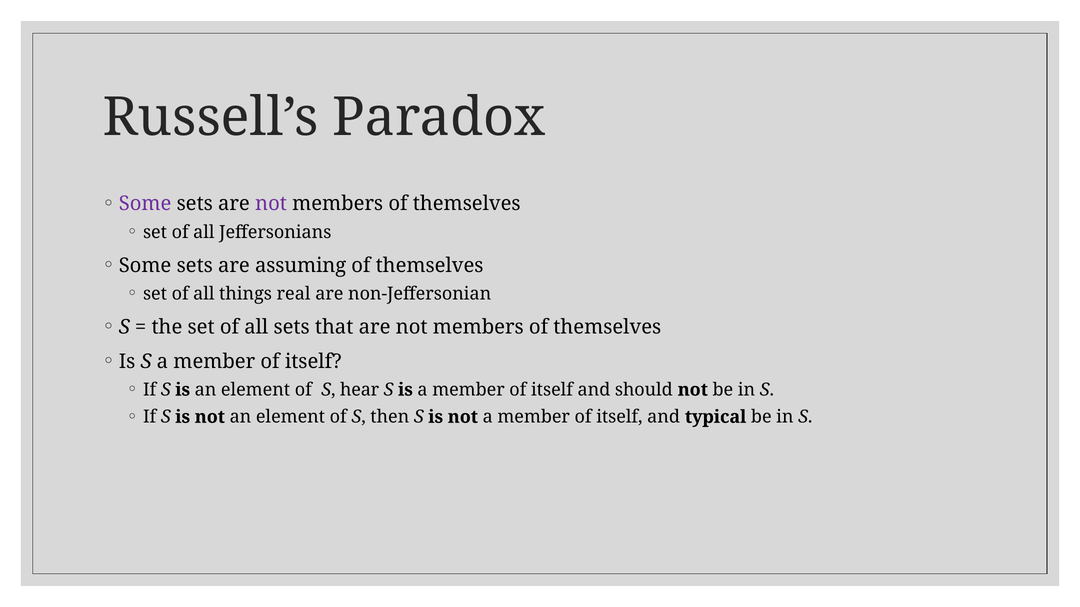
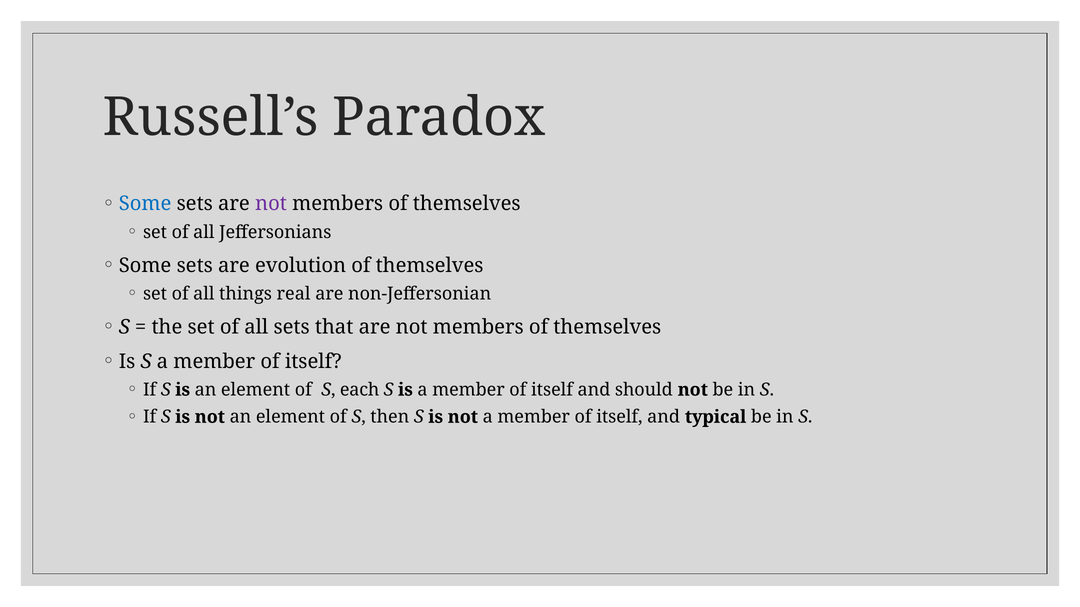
Some colour: purple -> blue (145, 204)
assuming: assuming -> evolution (301, 266)
hear: hear -> each (360, 390)
